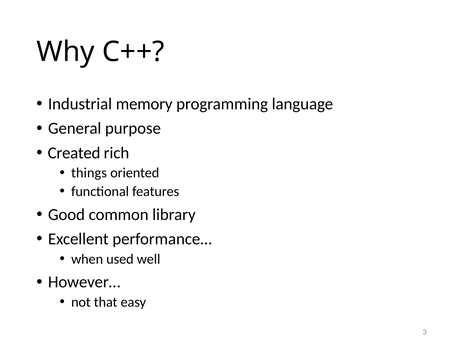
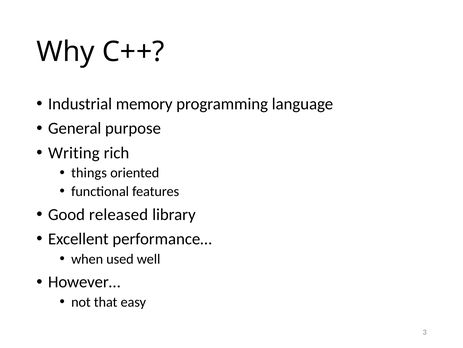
Created: Created -> Writing (74, 153)
common: common -> released (119, 214)
